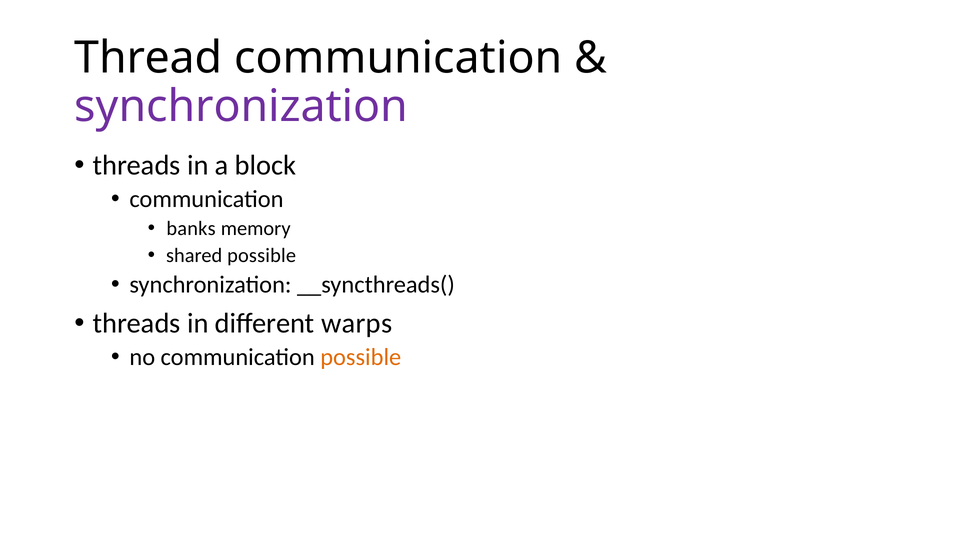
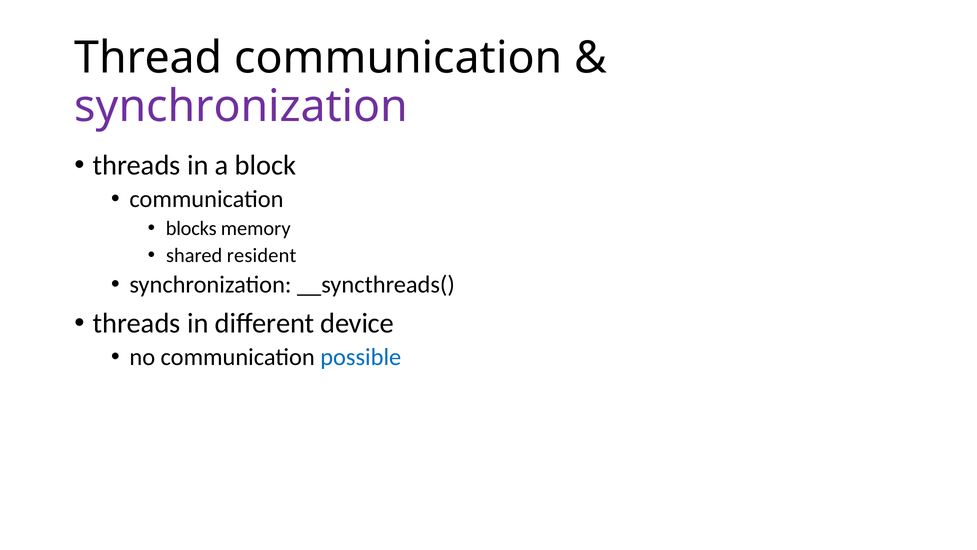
banks: banks -> blocks (191, 228)
shared possible: possible -> resident (262, 255)
warps: warps -> device (357, 323)
possible colour: orange -> blue (361, 357)
